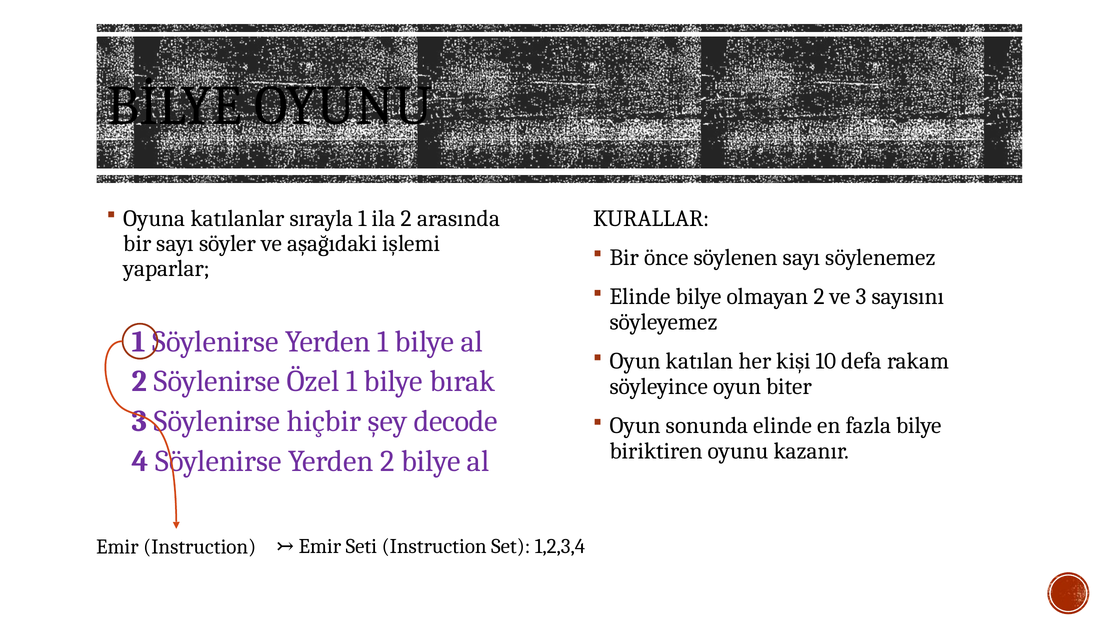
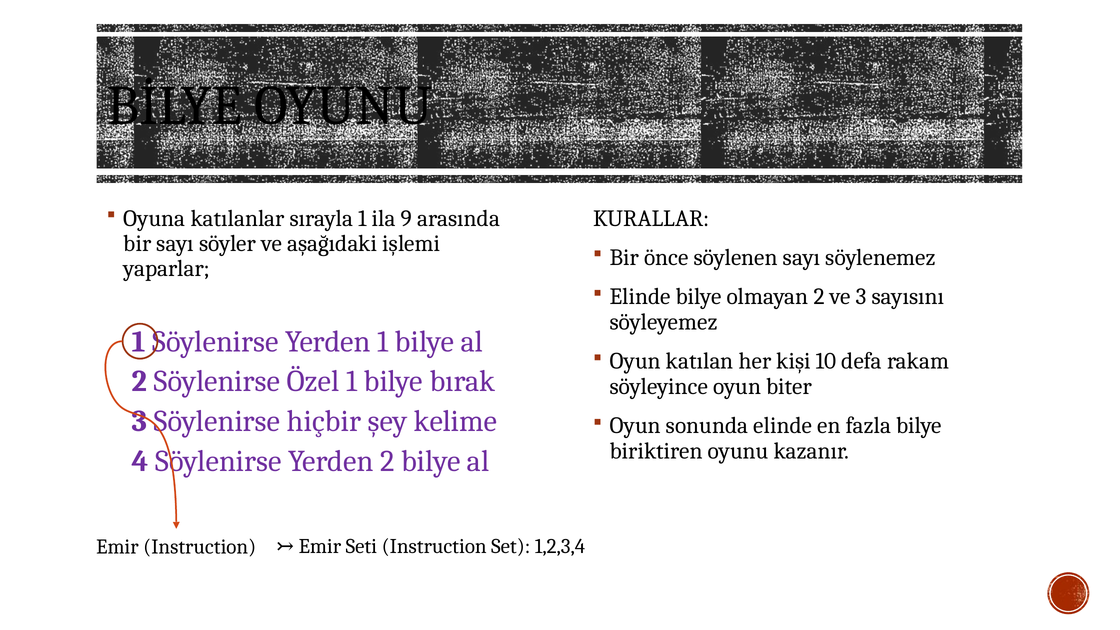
ila 2: 2 -> 9 (406, 218)
decode: decode -> kelime (456, 421)
